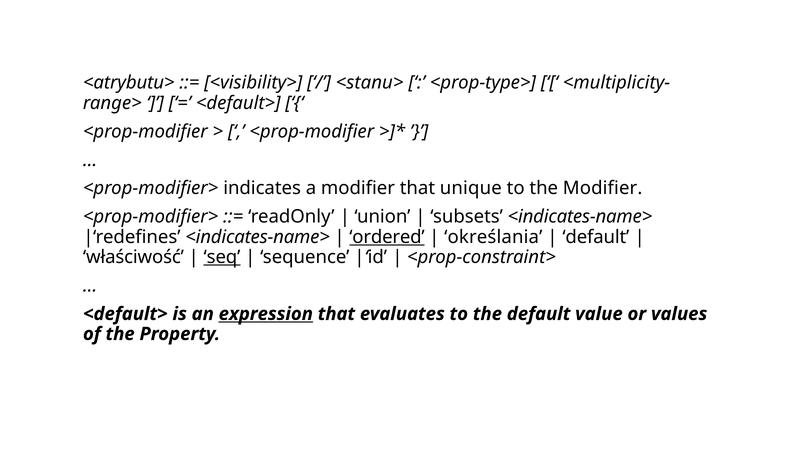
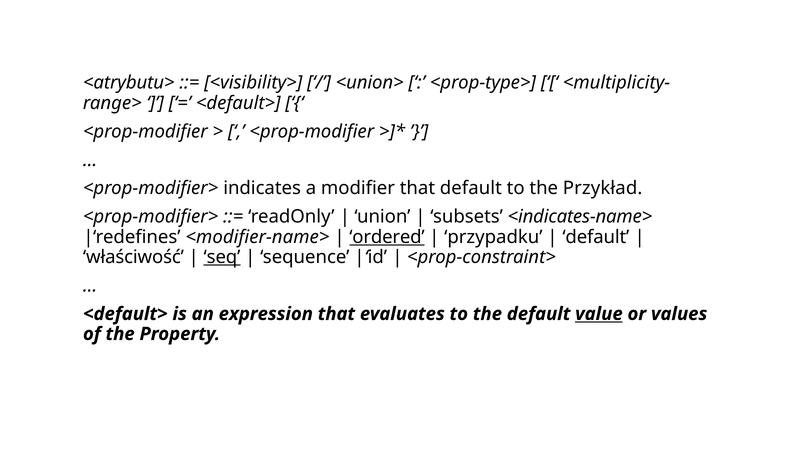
<stanu>: <stanu> -> <union> (370, 83)
that unique: unique -> default (471, 188)
the Modifier: Modifier -> Przykład (603, 188)
<indicates-name>: <indicates-name> -> <modifier-name> (257, 237)
określania: określania -> przypadku (493, 237)
expression underline: present -> none (266, 314)
value underline: none -> present (599, 314)
